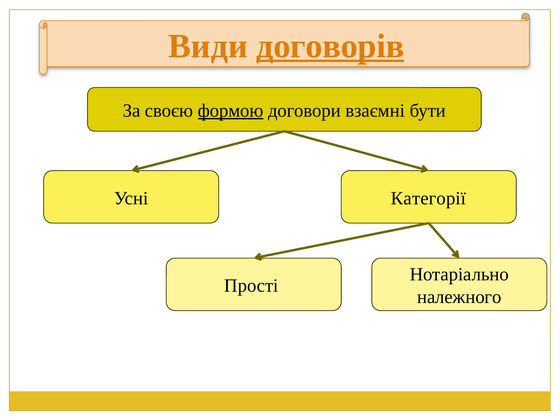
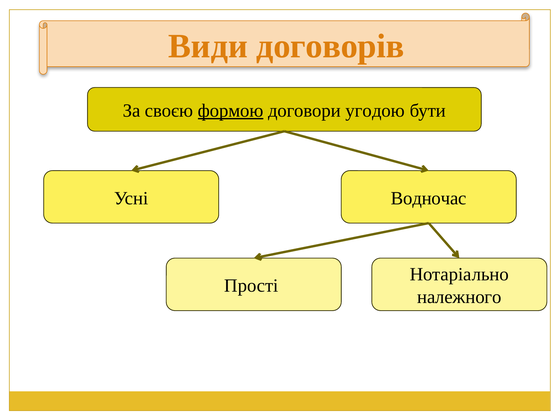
договорів underline: present -> none (330, 46)
взаємні: взаємні -> угодою (375, 111)
Категорії: Категорії -> Водночас (429, 198)
